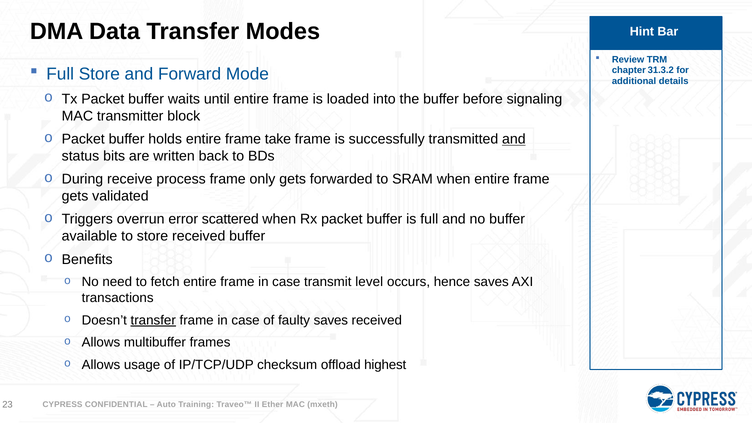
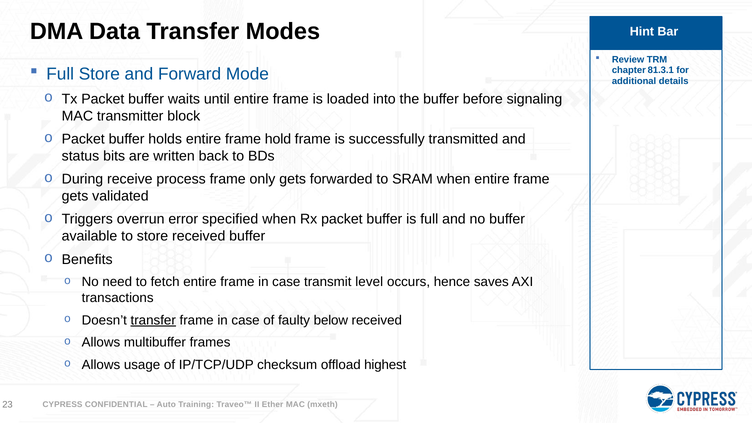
31.3.2: 31.3.2 -> 81.3.1 (661, 70)
take: take -> hold (278, 139)
and underline: present -> none (514, 139)
scattered: scattered -> specified (230, 219)
faulty saves: saves -> below (331, 320)
